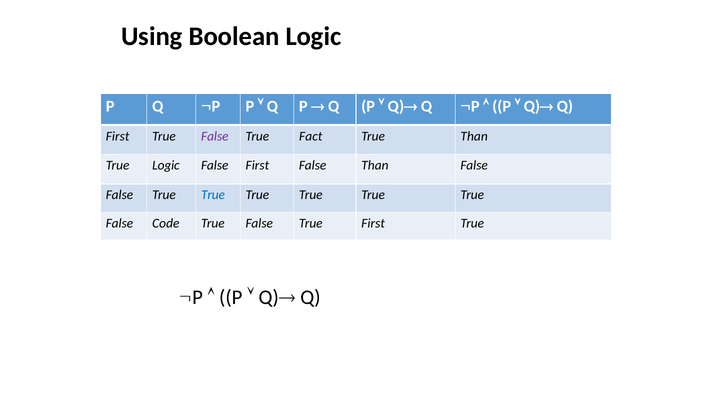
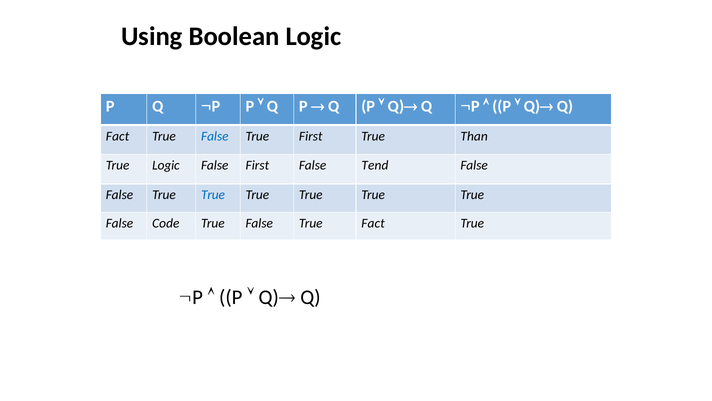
First: First -> Fact (118, 136)
False colour: purple -> blue (215, 136)
True Fact: Fact -> First (311, 136)
False Than: Than -> Tend (375, 165)
True First: First -> Fact (373, 223)
